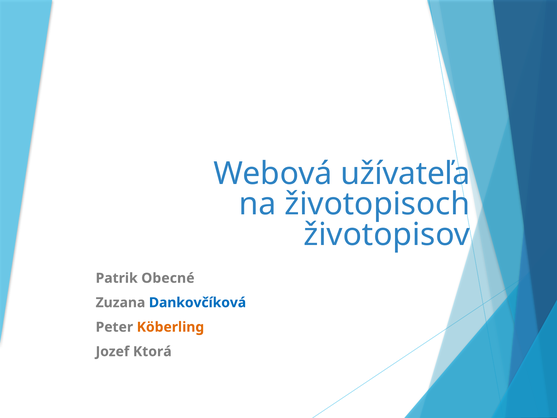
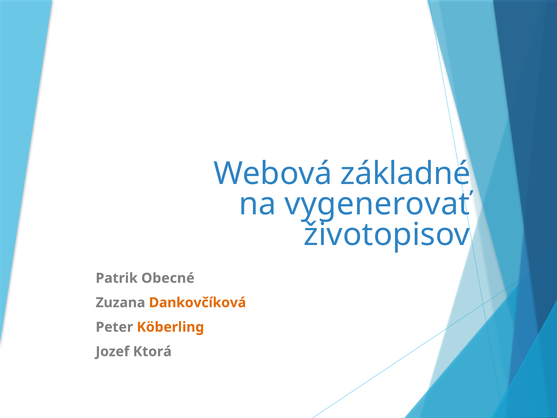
užívateľa: užívateľa -> základné (405, 174)
životopisoch: životopisoch -> vygenerovať (377, 204)
Dankovčíková colour: blue -> orange (198, 302)
